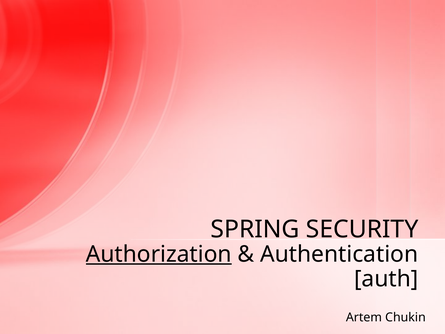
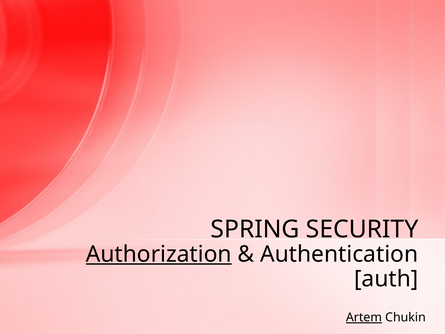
Artem underline: none -> present (364, 317)
